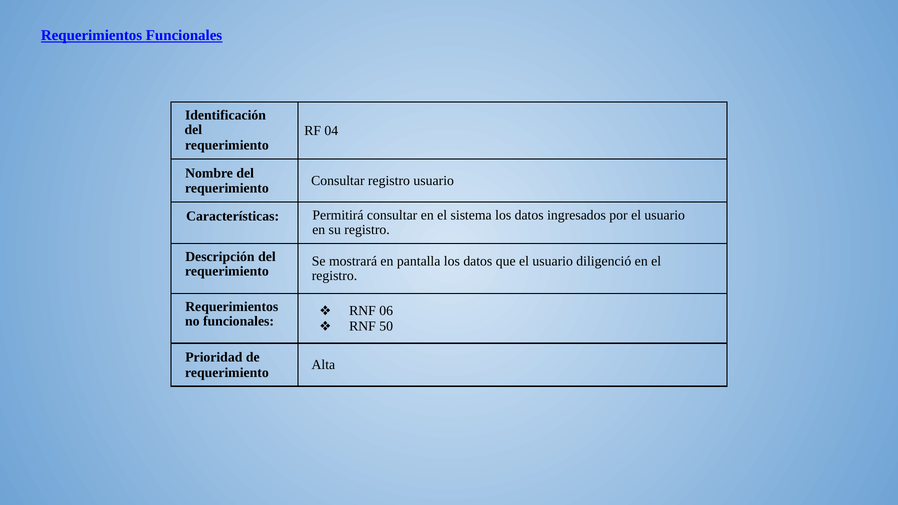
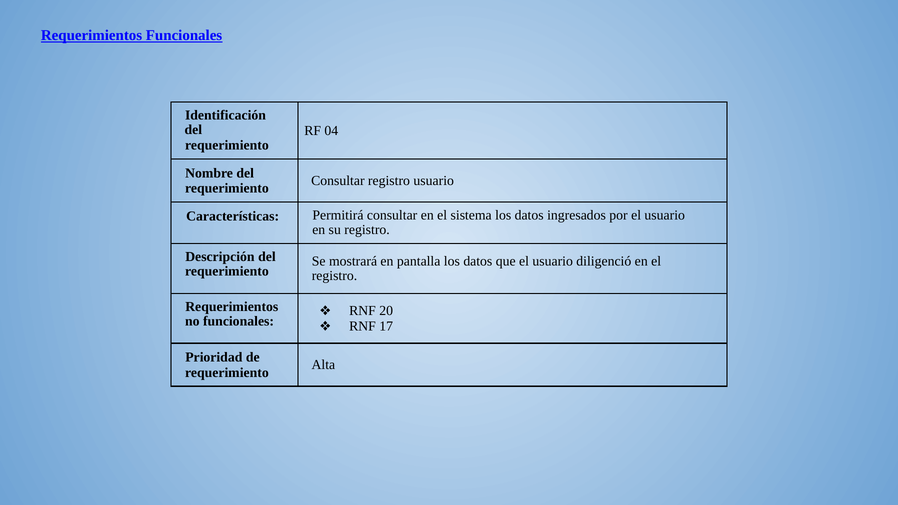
06: 06 -> 20 (386, 311)
50: 50 -> 17 (386, 326)
